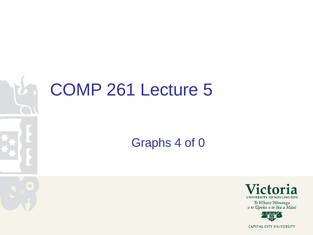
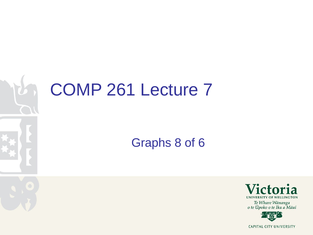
5: 5 -> 7 (208, 90)
4: 4 -> 8 (178, 143)
0: 0 -> 6 (202, 143)
